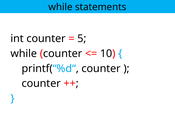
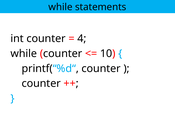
5: 5 -> 4 (82, 39)
